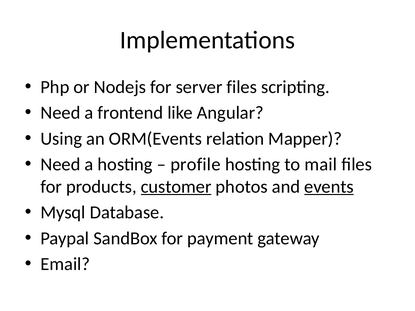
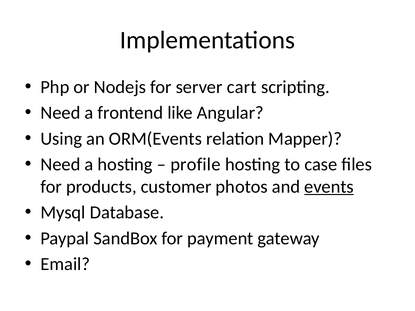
server files: files -> cart (242, 87)
mail: mail -> case (321, 165)
customer underline: present -> none (176, 187)
